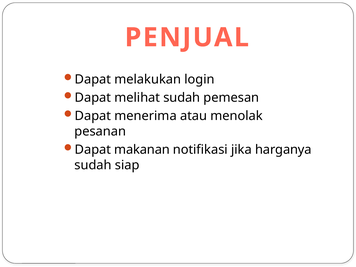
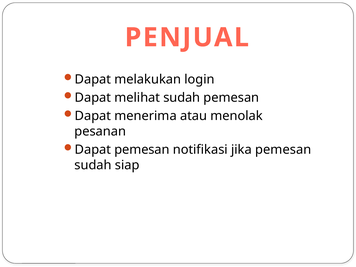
Dapat makanan: makanan -> pemesan (142, 150)
jika harganya: harganya -> pemesan (283, 150)
